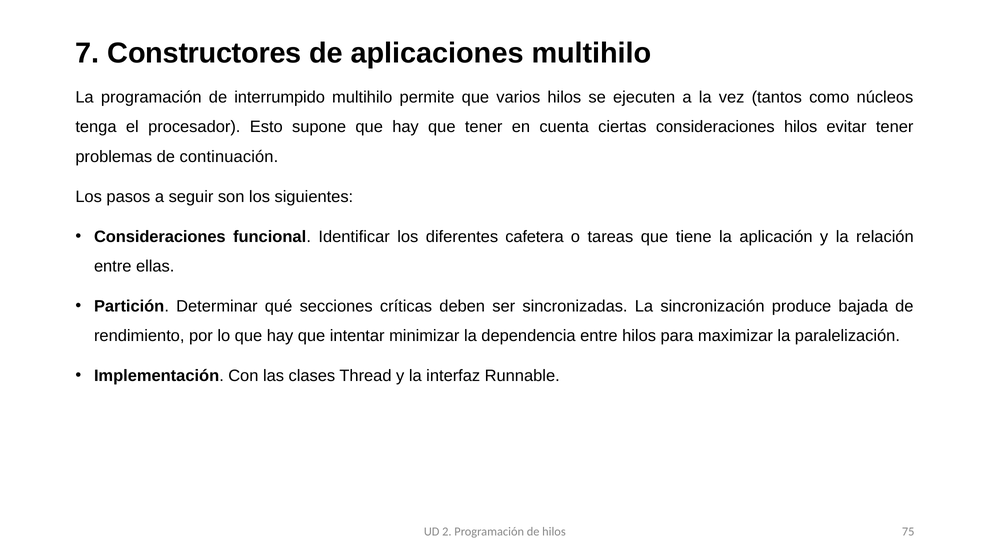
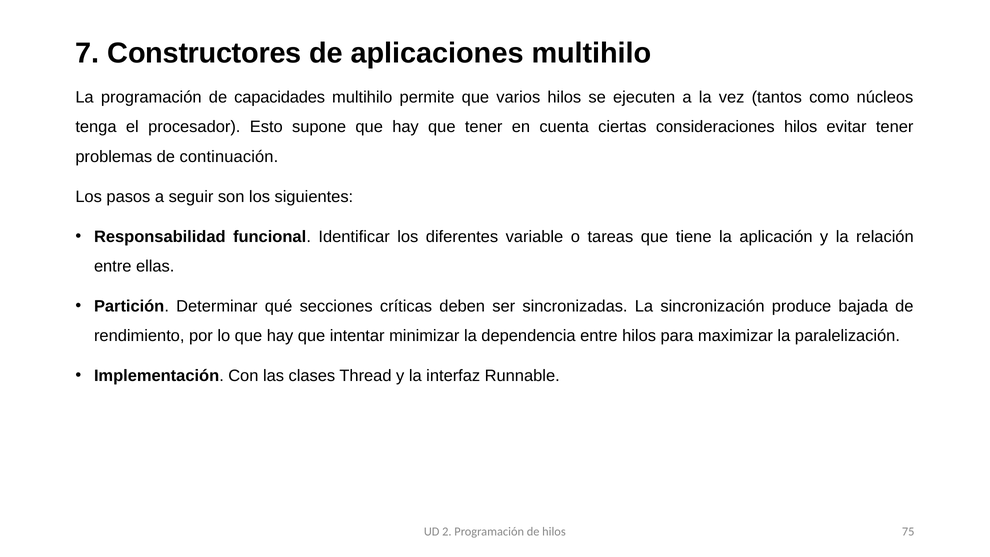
interrumpido: interrumpido -> capacidades (280, 97)
Consideraciones: Consideraciones -> Responsabilidad (160, 237)
cafetera: cafetera -> variable (534, 237)
